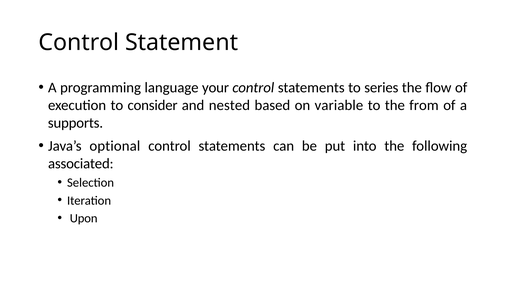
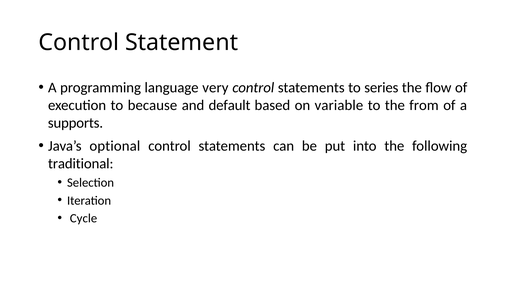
your: your -> very (215, 88)
consider: consider -> because (152, 105)
nested: nested -> default (230, 105)
associated: associated -> traditional (81, 163)
Upon: Upon -> Cycle (84, 218)
